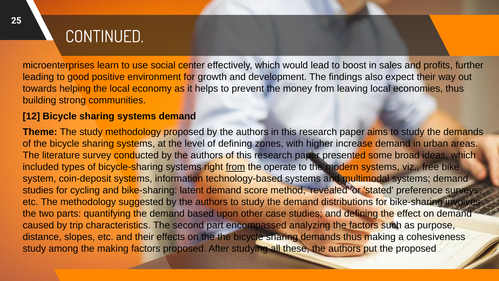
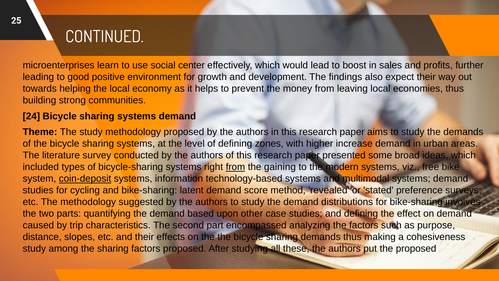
12: 12 -> 24 (31, 116)
operate: operate -> gaining (280, 167)
coin-deposit underline: none -> present (85, 179)
the making: making -> sharing (113, 248)
